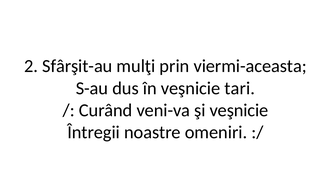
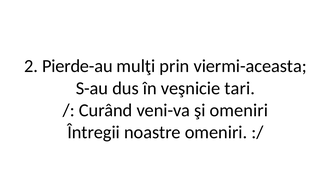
Sfârşit-au: Sfârşit-au -> Pierde-au (77, 66)
şi veşnicie: veşnicie -> omeniri (239, 110)
